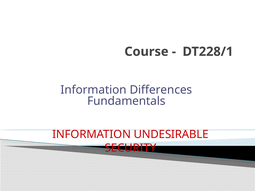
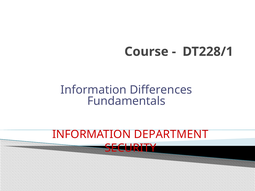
UNDESIRABLE: UNDESIRABLE -> DEPARTMENT (171, 135)
